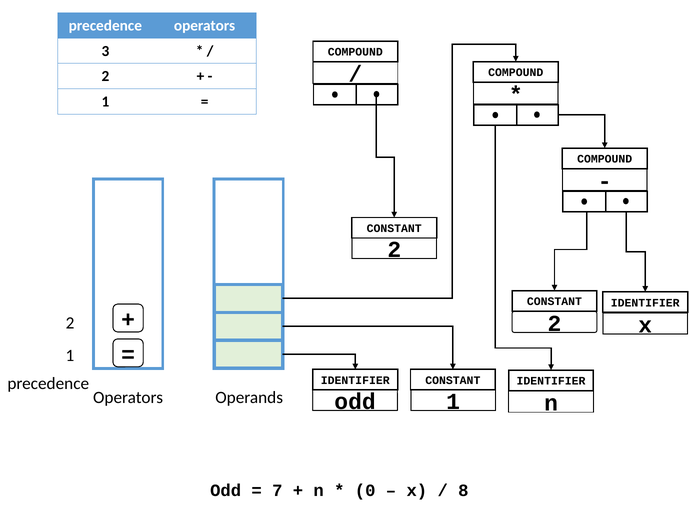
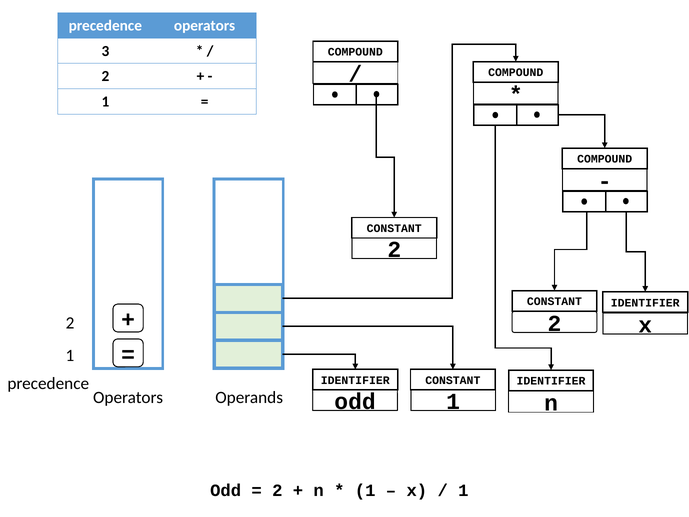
7: 7 -> 2 (277, 490)
0: 0 -> 1 (365, 490)
8: 8 -> 1 (463, 490)
